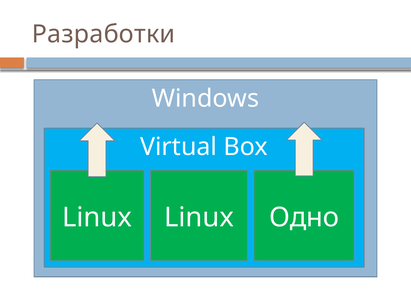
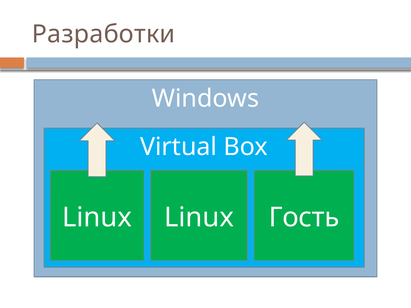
Одно: Одно -> Гость (304, 218)
